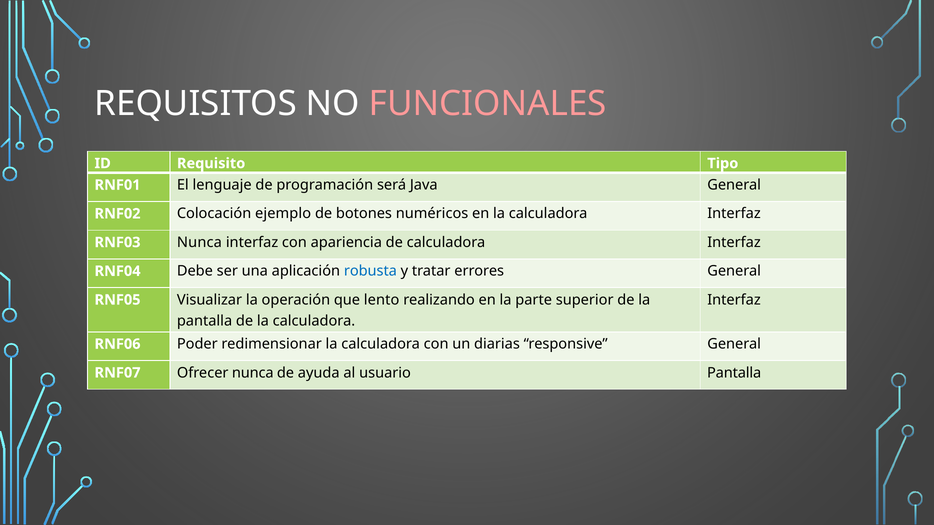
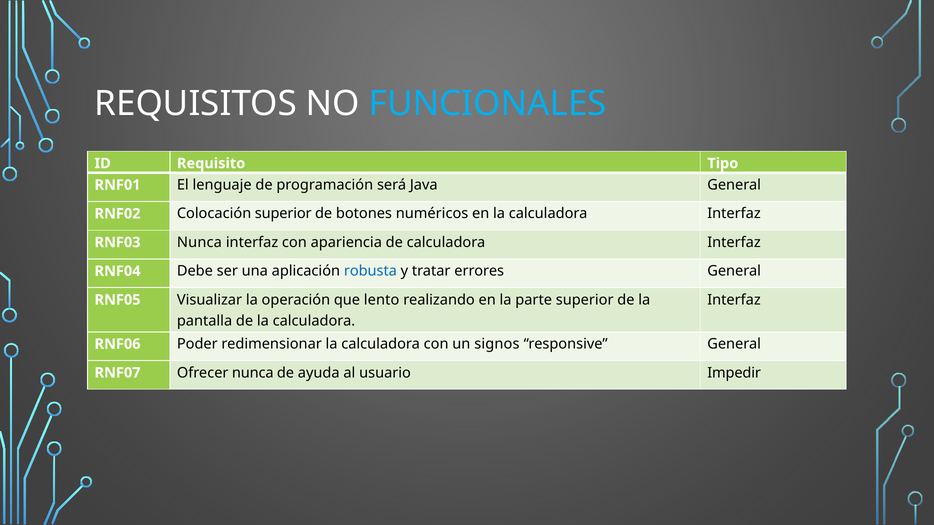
FUNCIONALES colour: pink -> light blue (488, 104)
Colocación ejemplo: ejemplo -> superior (283, 214)
diarias: diarias -> signos (497, 344)
usuario Pantalla: Pantalla -> Impedir (734, 373)
